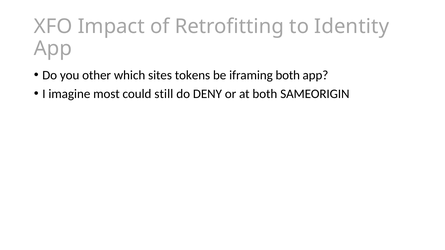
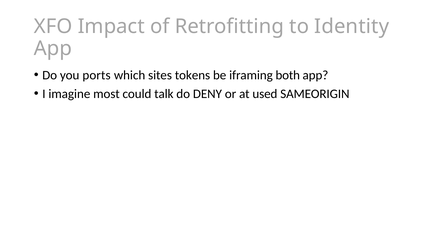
other: other -> ports (97, 75)
still: still -> talk (164, 94)
at both: both -> used (265, 94)
